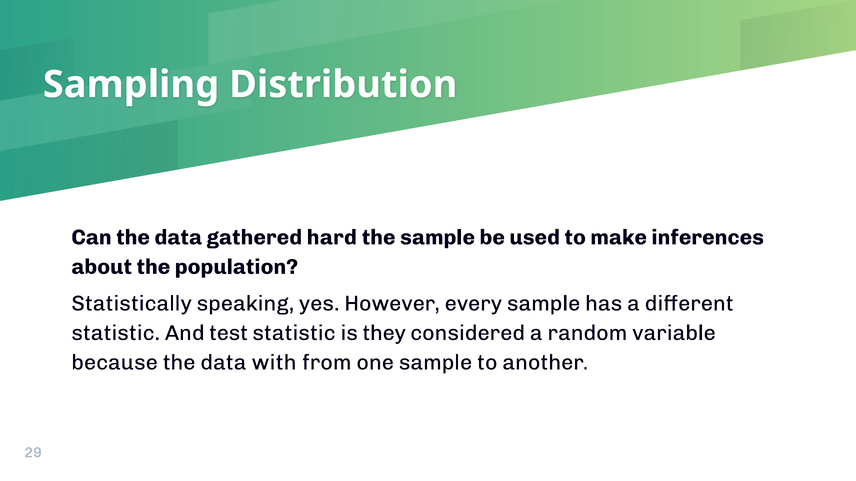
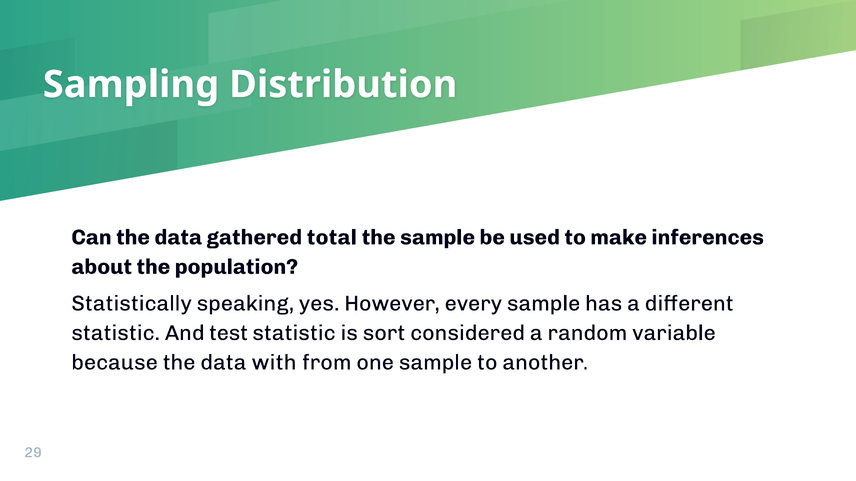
hard: hard -> total (332, 238)
they: they -> sort (384, 333)
